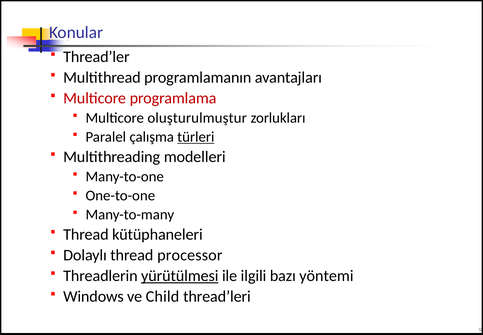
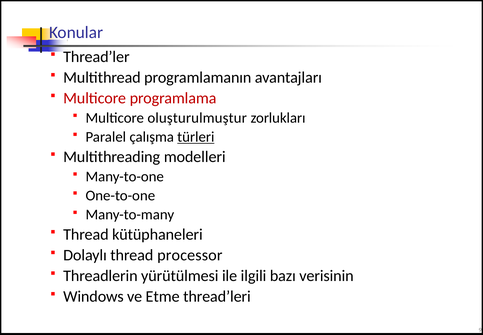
yürütülmesi underline: present -> none (180, 276)
yöntemi: yöntemi -> verisinin (326, 276)
Child: Child -> Etme (163, 296)
